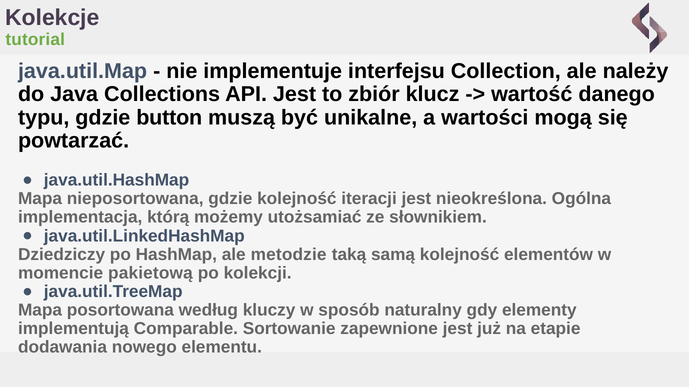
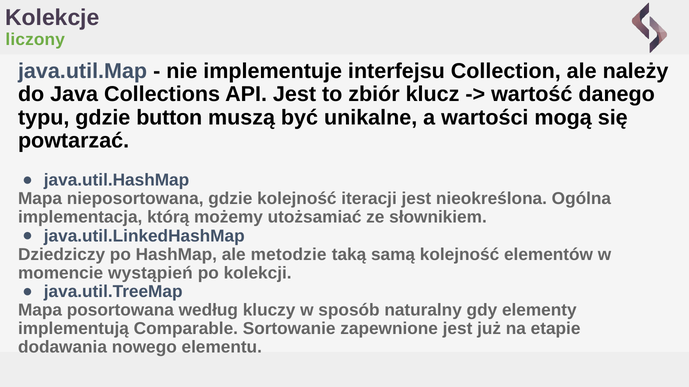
tutorial: tutorial -> liczony (35, 40)
pakietową: pakietową -> wystąpień (150, 273)
